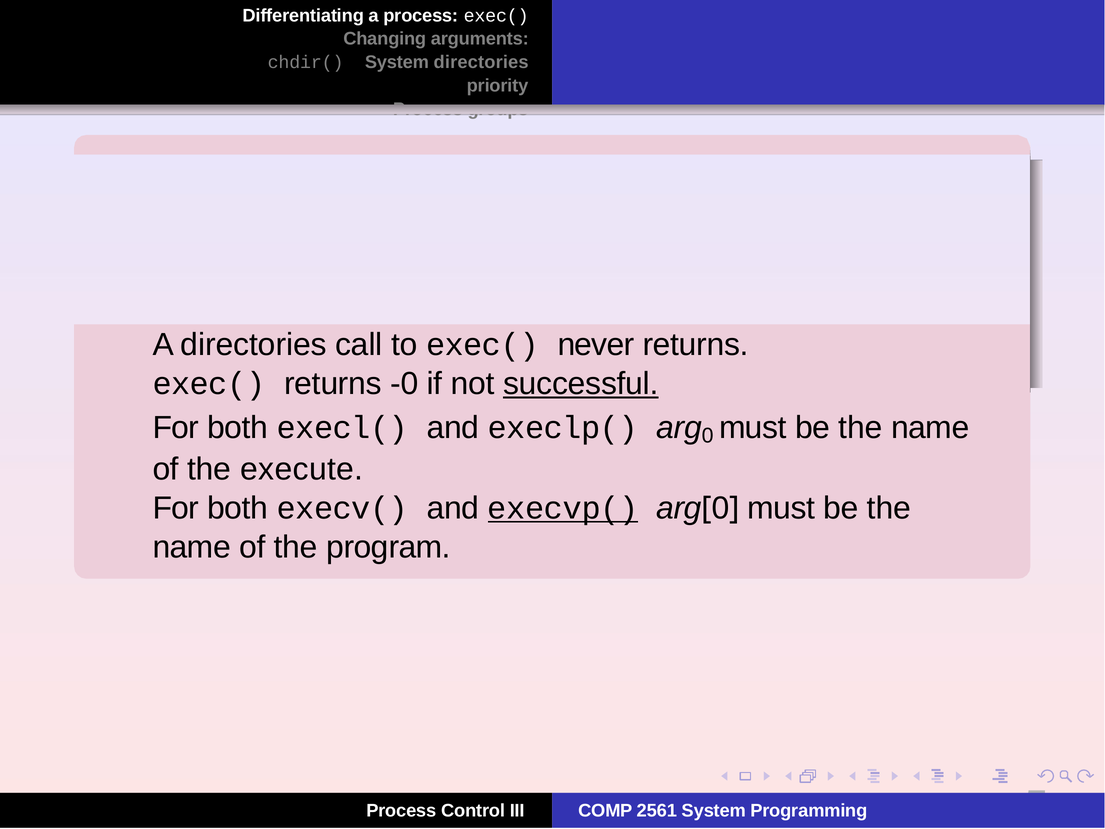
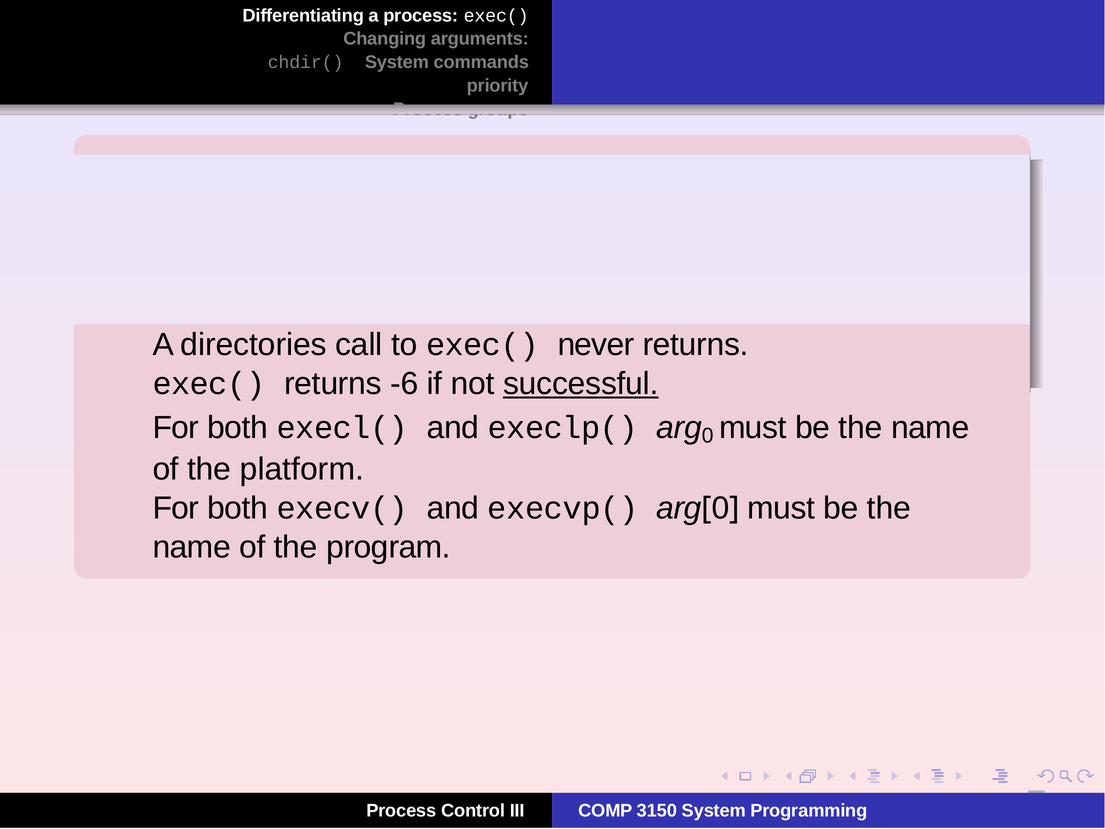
System directories: directories -> commands (481, 62)
-0: -0 -> -6 (404, 384)
execute: execute -> platform (302, 469)
execvp( underline: present -> none (563, 508)
2561: 2561 -> 3150 (657, 811)
